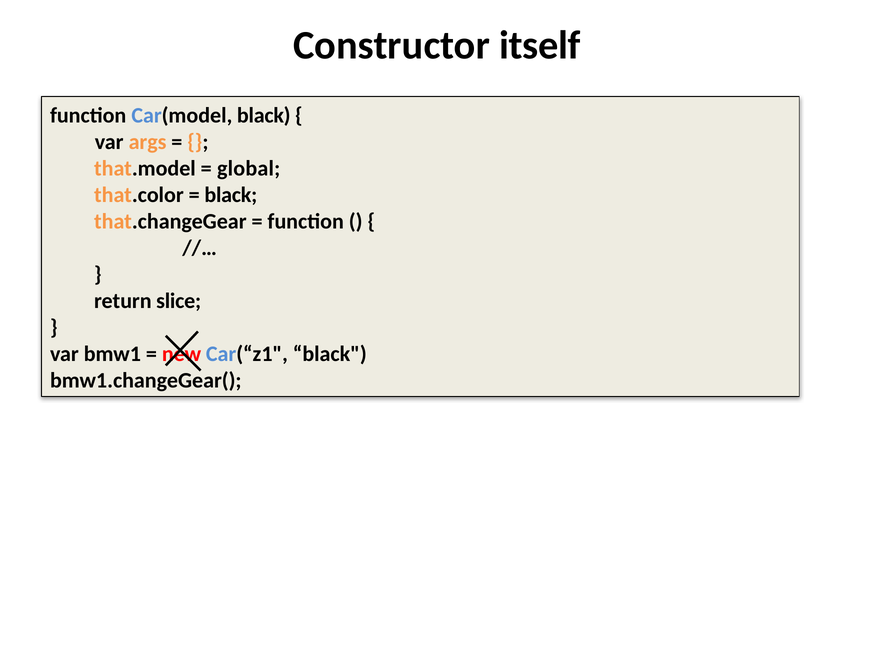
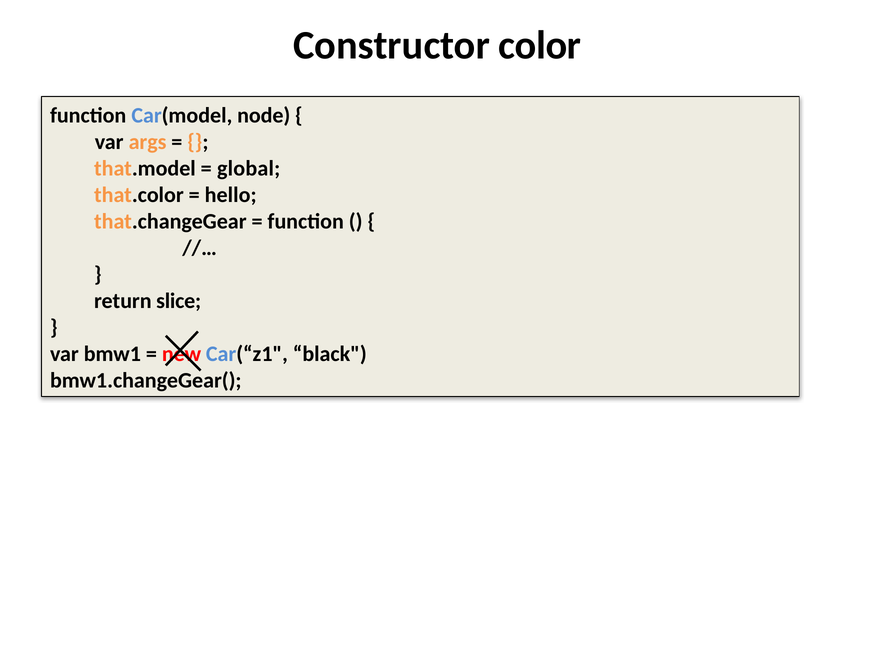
itself: itself -> color (540, 45)
Car(model black: black -> node (264, 116)
black: black -> hello (231, 195)
